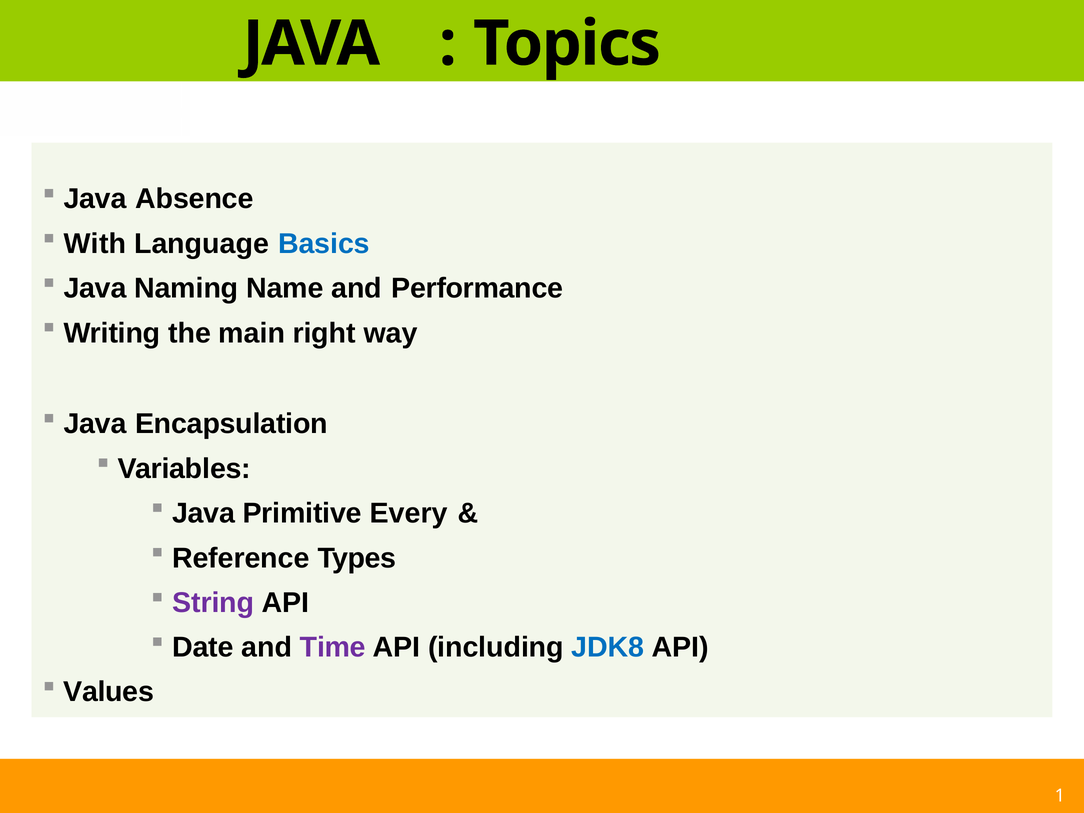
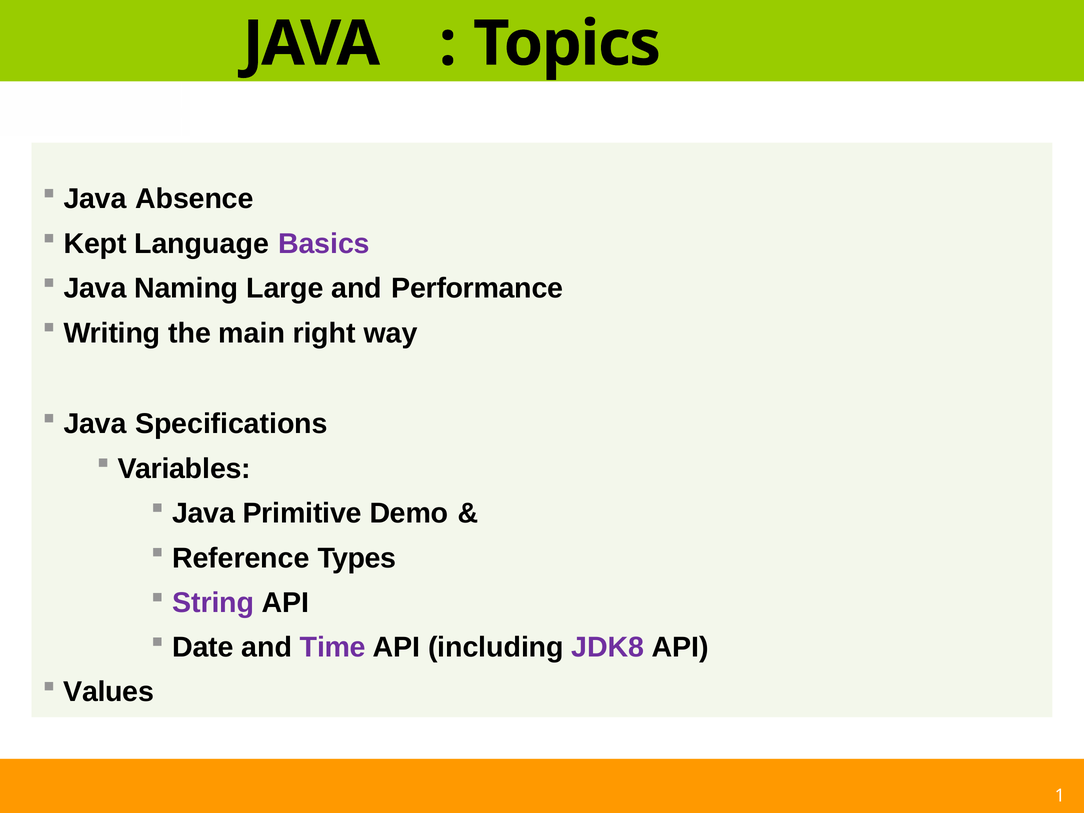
With: With -> Kept (95, 244)
Basics colour: blue -> purple (324, 244)
Name: Name -> Large (285, 289)
Encapsulation: Encapsulation -> Specifications (231, 424)
Every: Every -> Demo (409, 513)
JDK8 colour: blue -> purple (608, 647)
